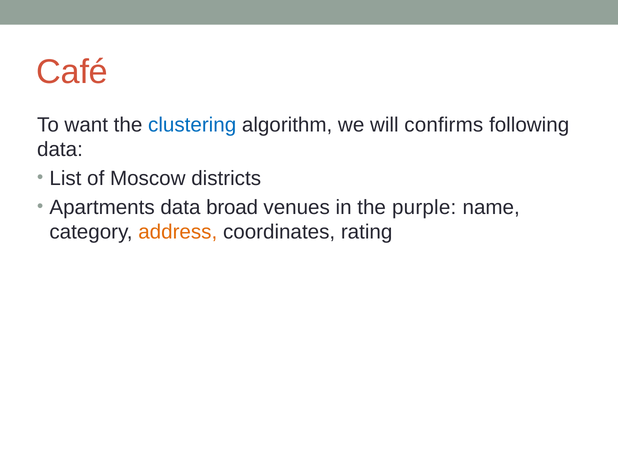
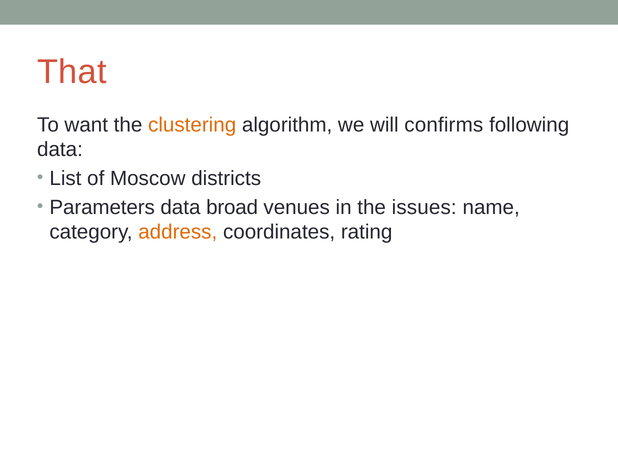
Café: Café -> That (72, 72)
clustering colour: blue -> orange (192, 125)
Apartments: Apartments -> Parameters (102, 207)
purple: purple -> issues (424, 207)
